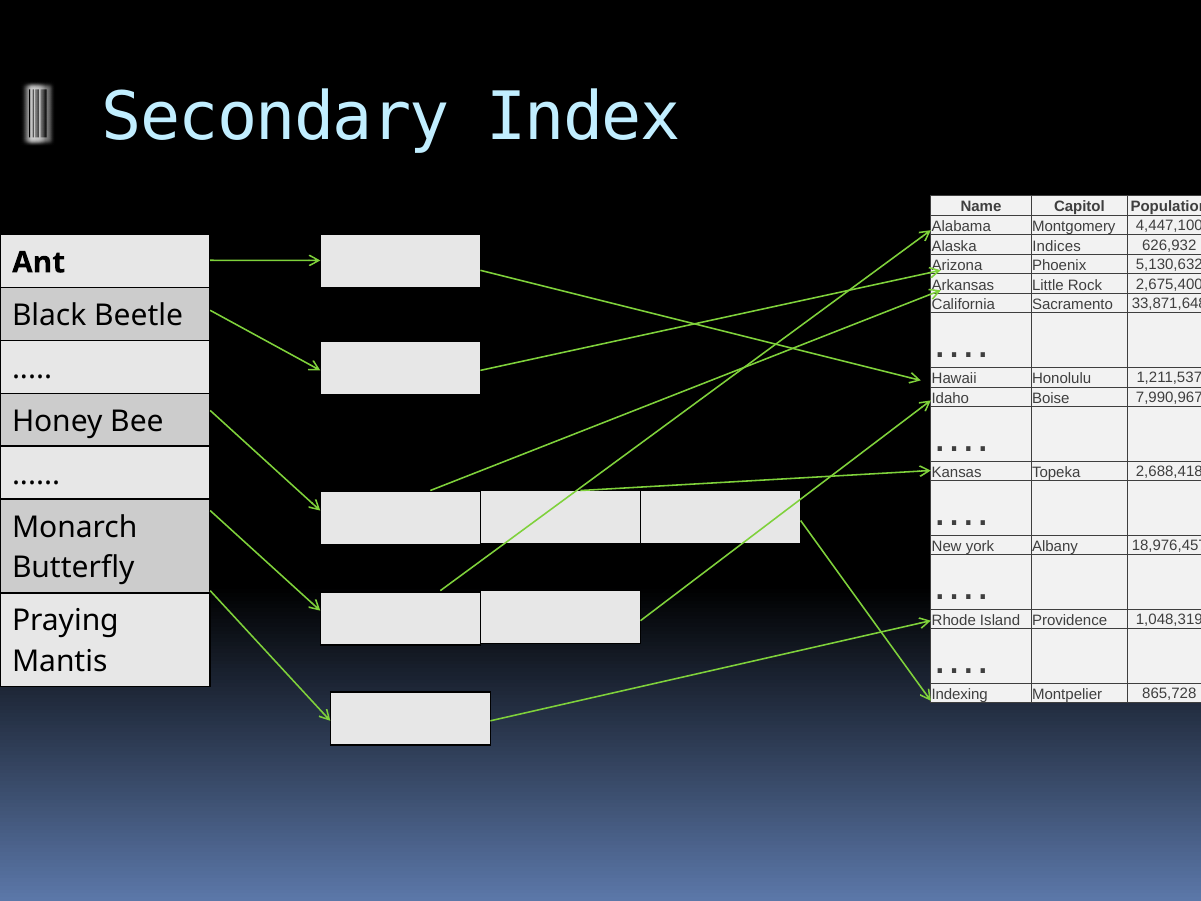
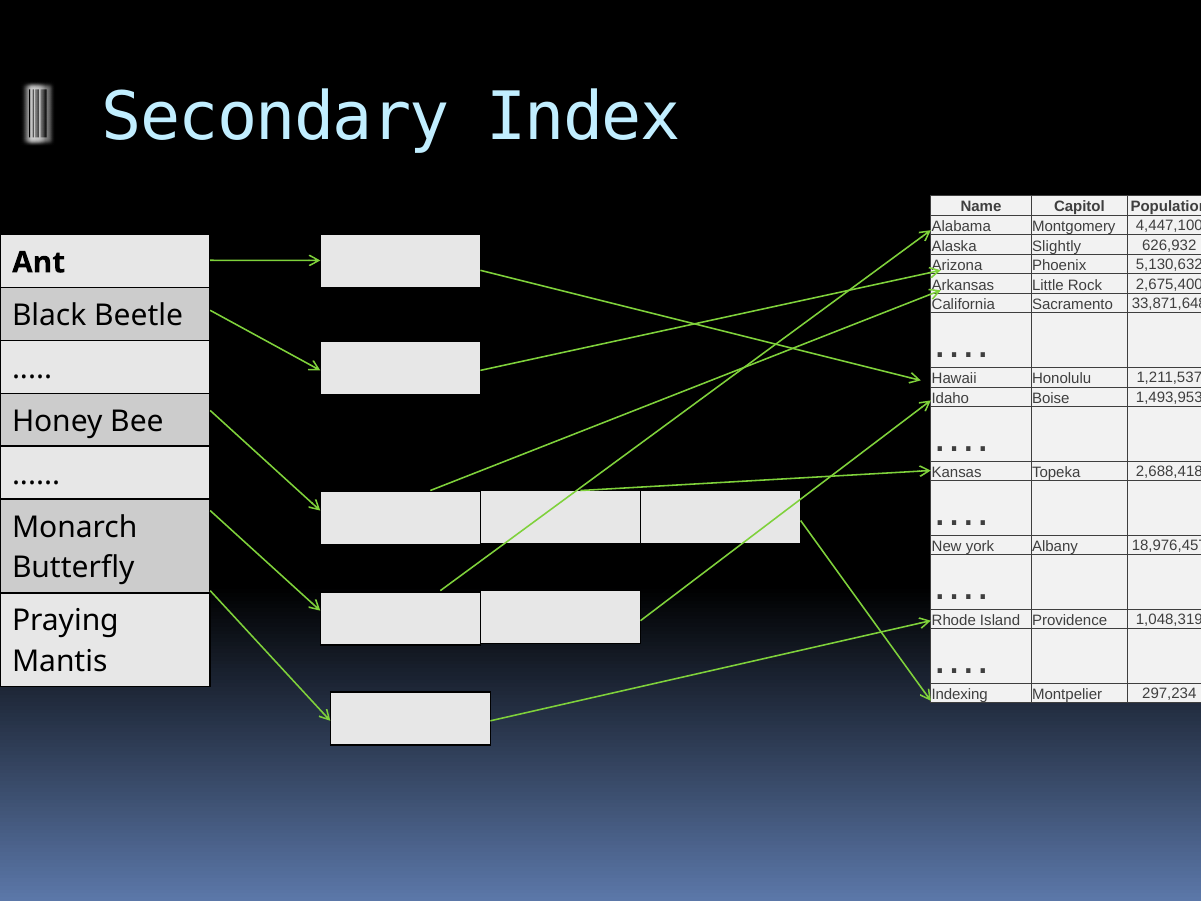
Indices: Indices -> Slightly (1057, 246)
7,990,967: 7,990,967 -> 1,493,953 (1169, 397)
865,728: 865,728 -> 297,234 (1169, 693)
